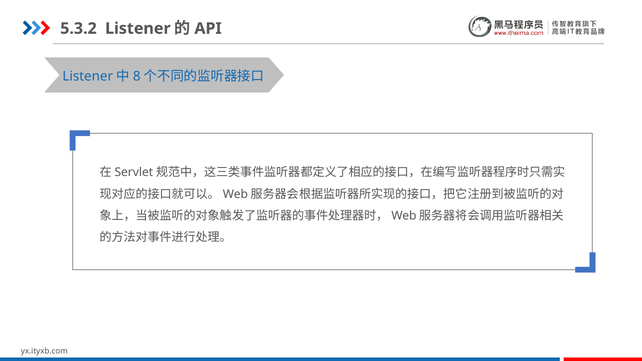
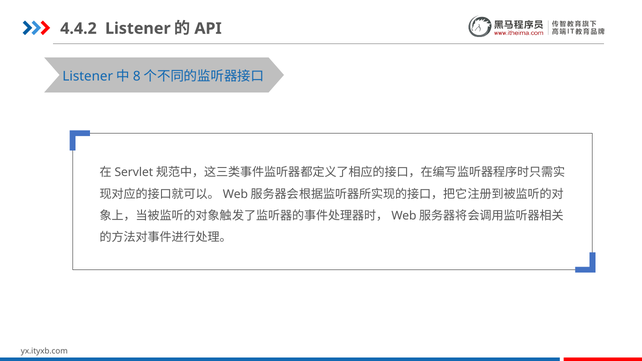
5.3.2: 5.3.2 -> 4.4.2 (78, 28)
